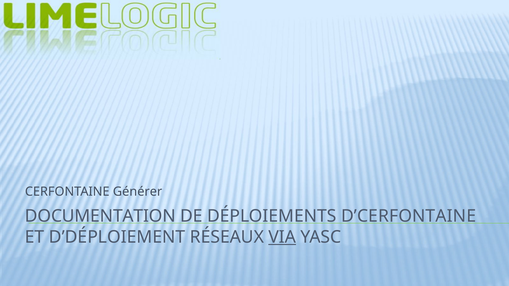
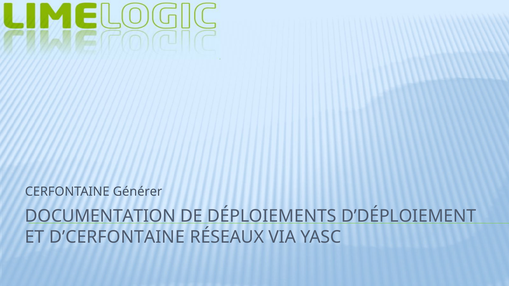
D’CERFONTAINE: D’CERFONTAINE -> D’DÉPLOIEMENT (409, 216)
D’DÉPLOIEMENT: D’DÉPLOIEMENT -> D’CERFONTAINE (117, 237)
VIA underline: present -> none (282, 237)
